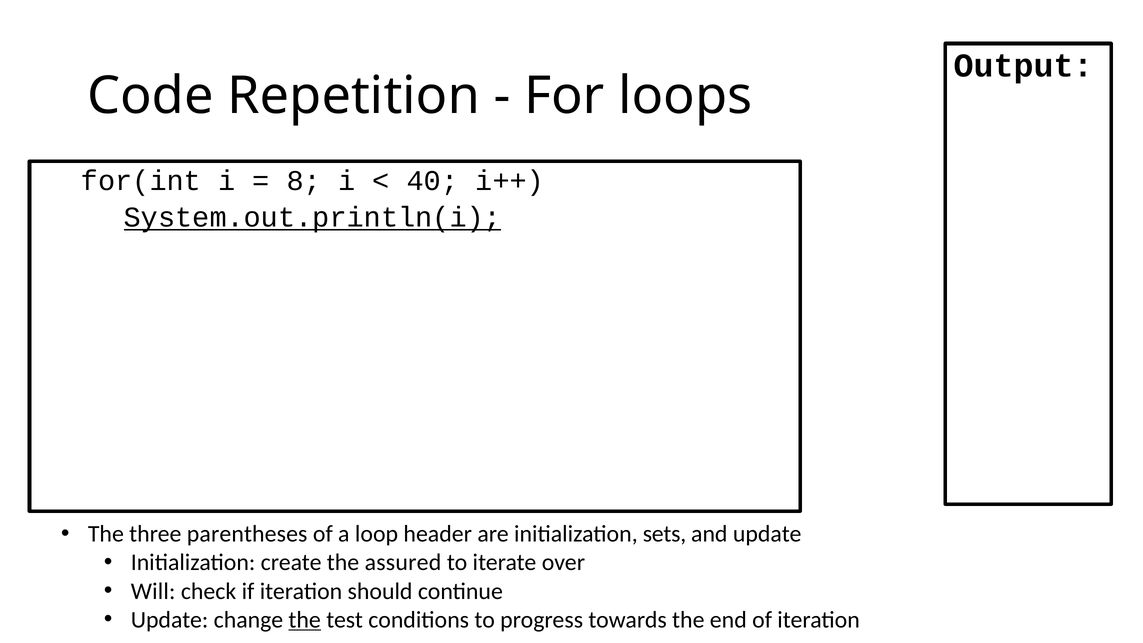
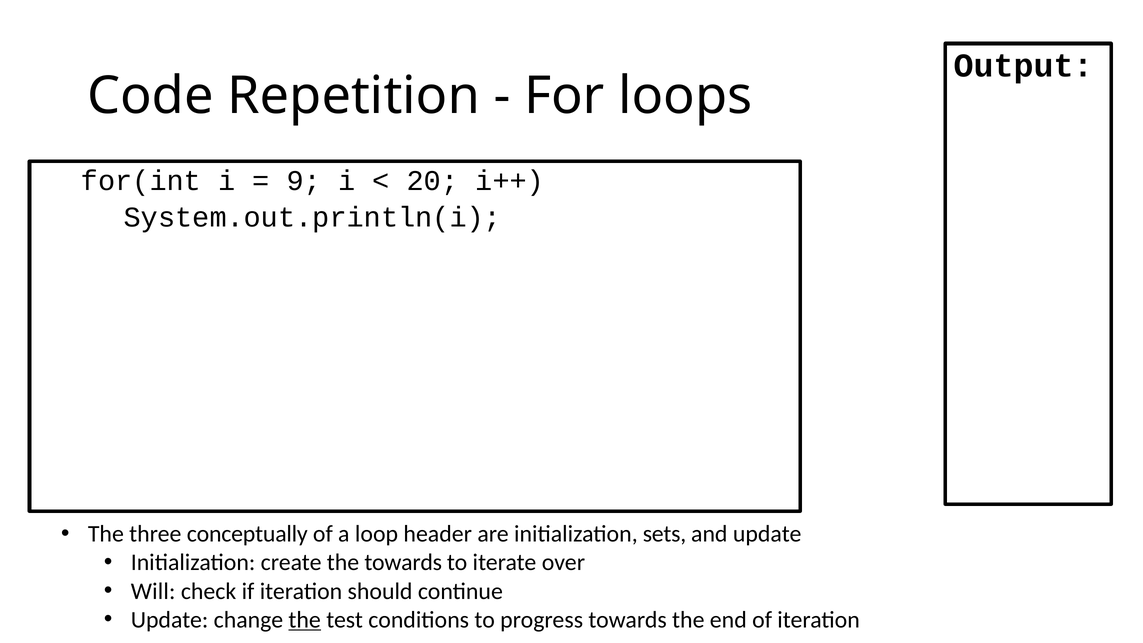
8: 8 -> 9 (304, 181)
40: 40 -> 20 (432, 181)
System.out.println(i underline: present -> none (312, 217)
parentheses: parentheses -> conceptually (247, 534)
the assured: assured -> towards (403, 563)
